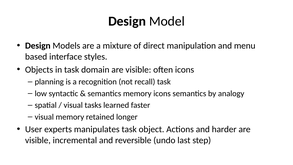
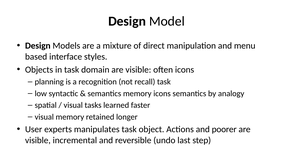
harder: harder -> poorer (224, 129)
